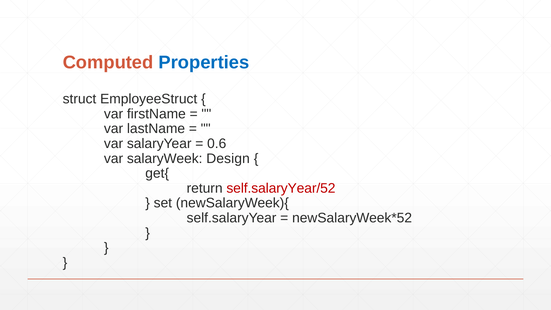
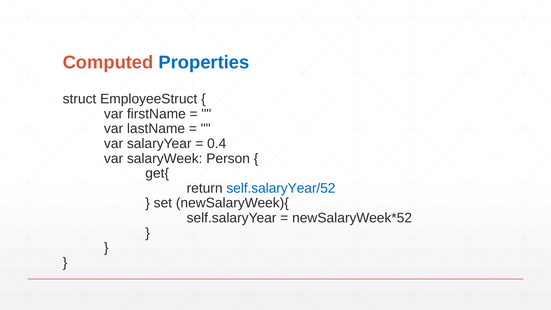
0.6: 0.6 -> 0.4 (217, 144)
Design: Design -> Person (228, 158)
self.salaryYear/52 colour: red -> blue (281, 188)
